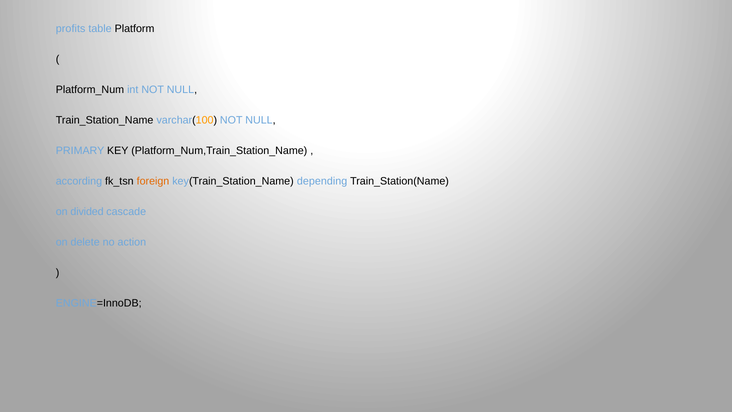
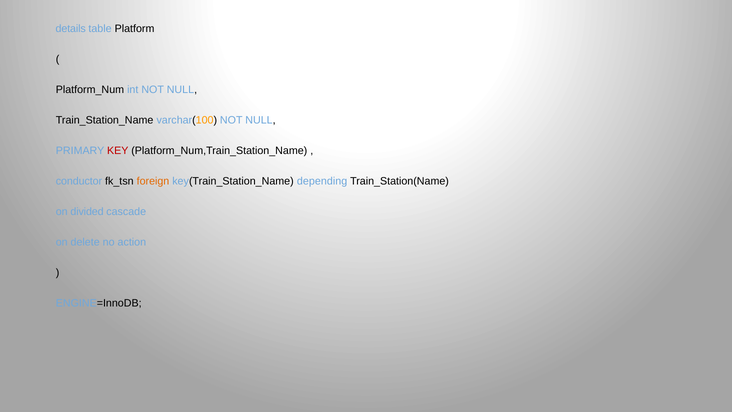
profits: profits -> details (71, 29)
KEY colour: black -> red (118, 151)
according: according -> conductor (79, 181)
